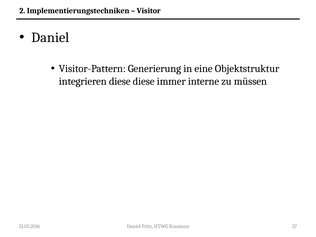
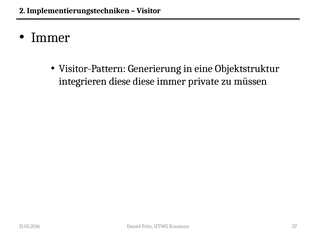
Daniel: Daniel -> Immer (50, 37)
interne: interne -> private (203, 81)
